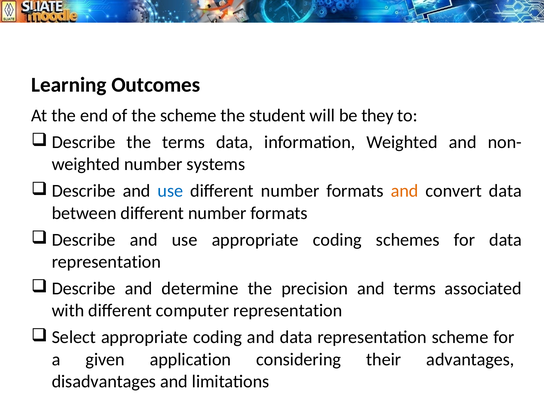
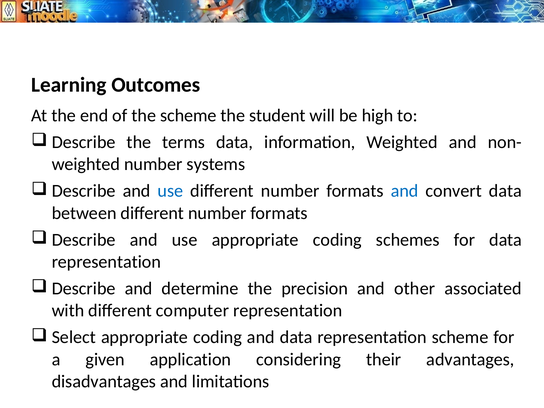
they: they -> high (377, 115)
and colour: orange -> blue (405, 191)
and terms: terms -> other (415, 289)
